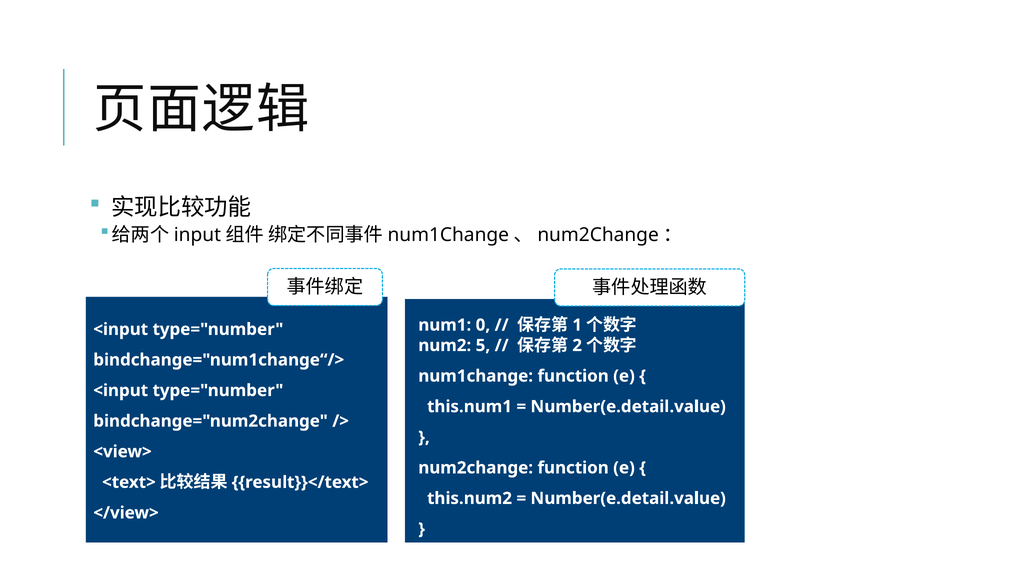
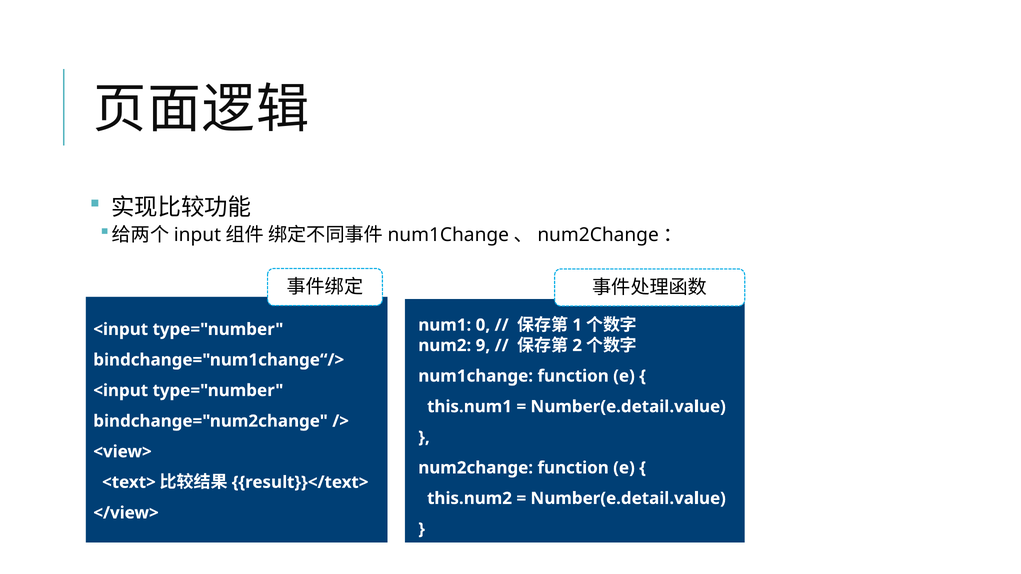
5: 5 -> 9 (483, 346)
